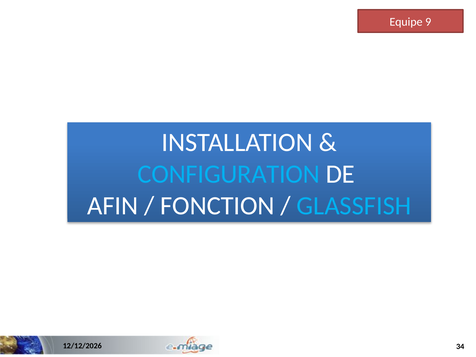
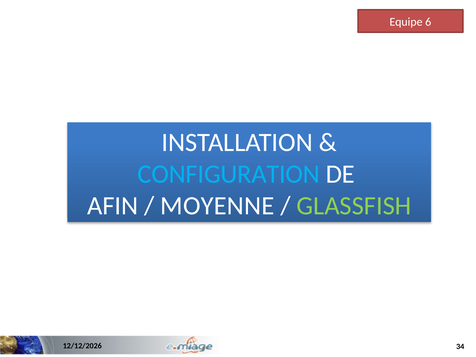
9: 9 -> 6 (428, 22)
FONCTION: FONCTION -> MOYENNE (217, 206)
GLASSFISH colour: light blue -> light green (354, 206)
